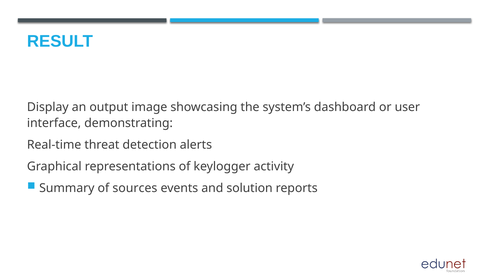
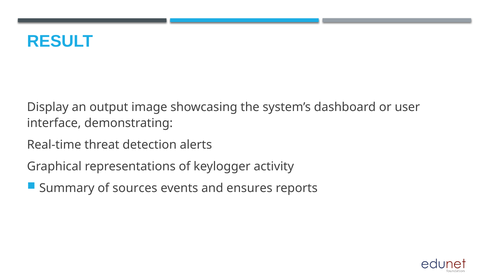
solution: solution -> ensures (249, 188)
